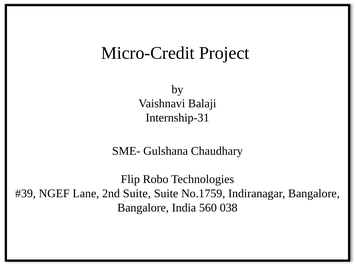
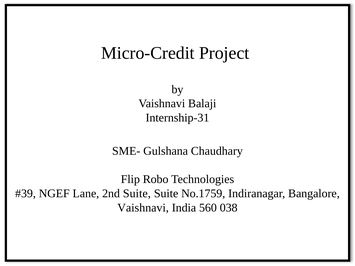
Bangalore: Bangalore -> Vaishnavi (143, 208)
